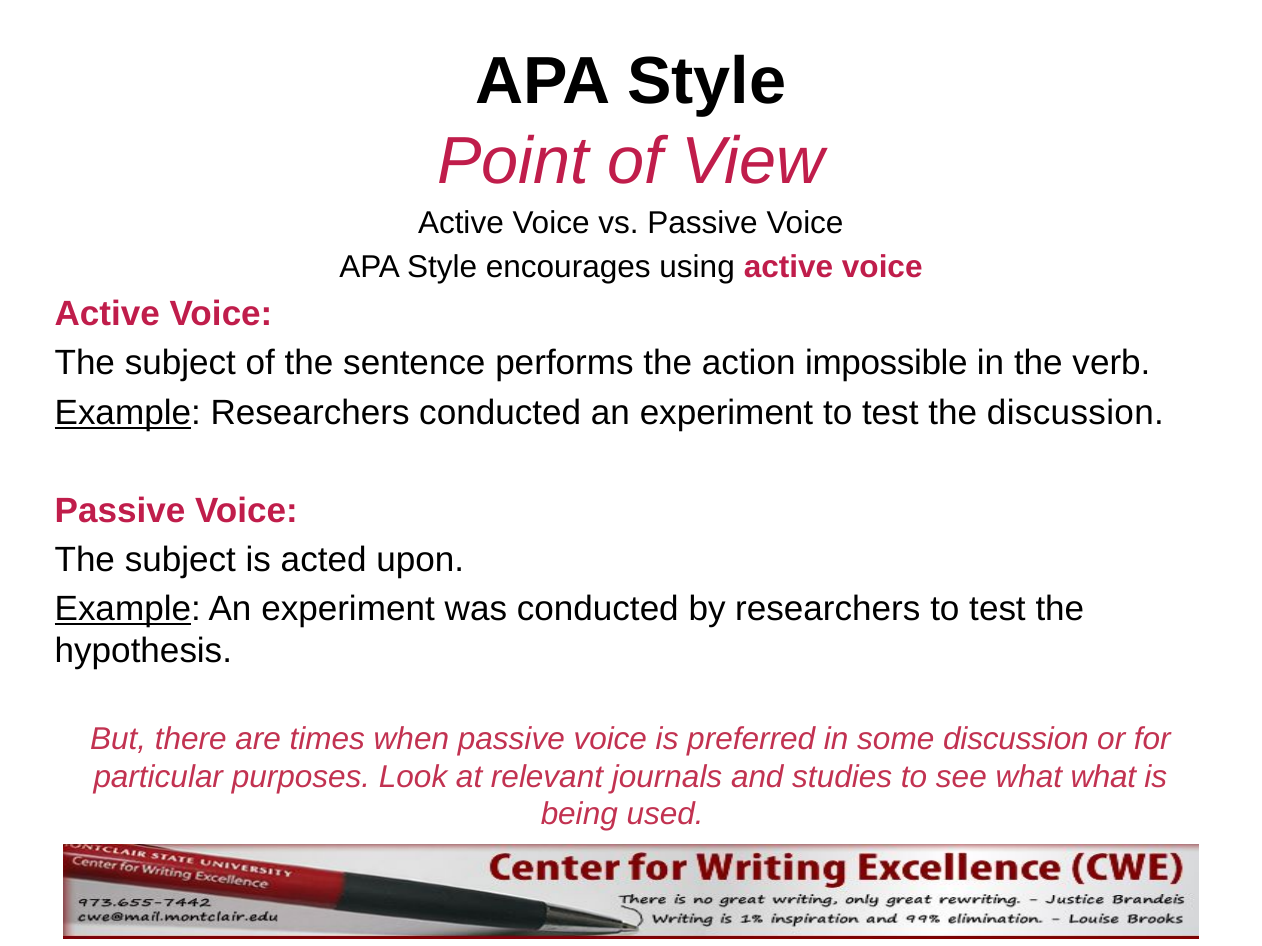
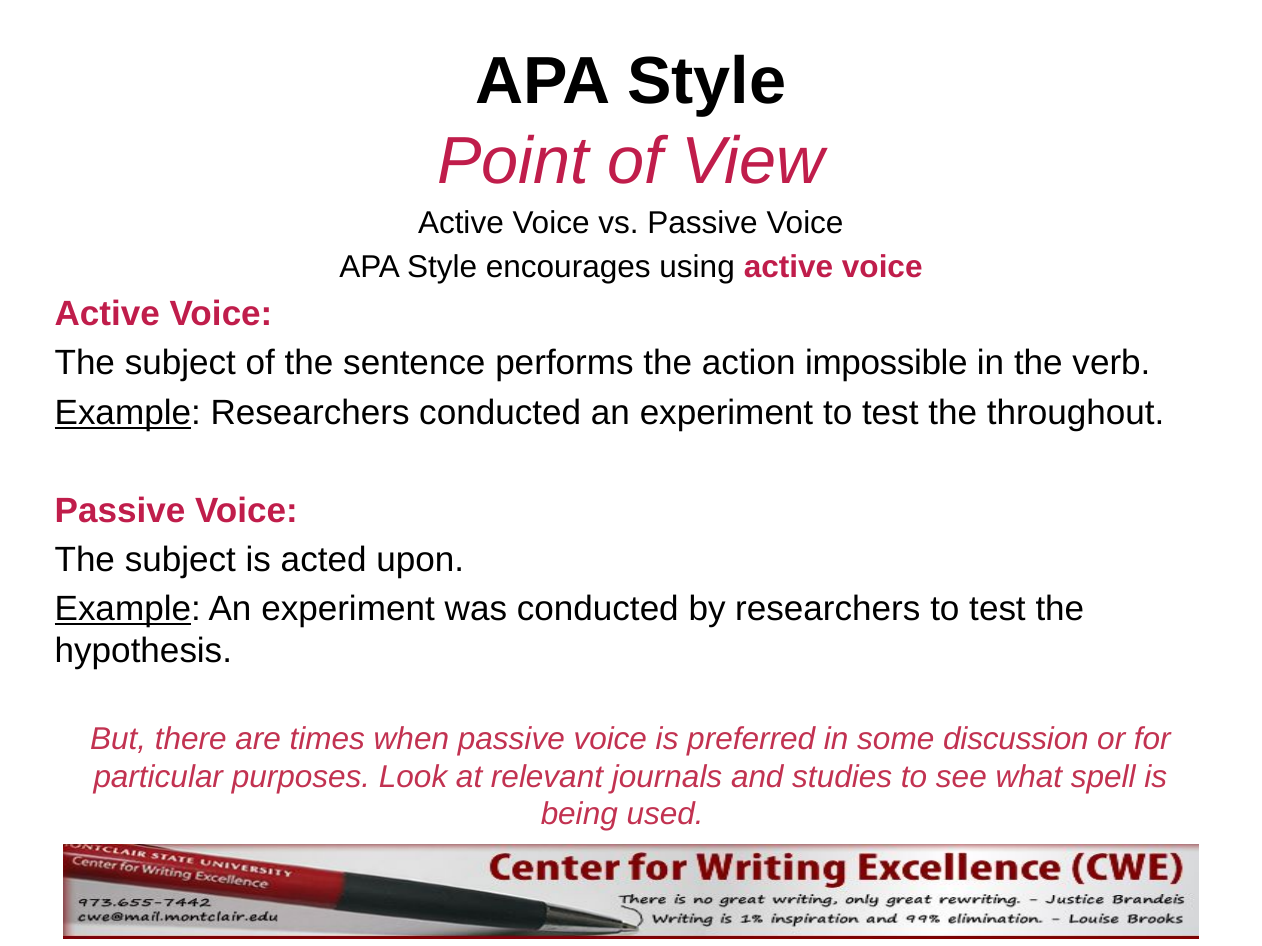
the discussion: discussion -> throughout (1076, 413)
what what: what -> spell (1103, 777)
